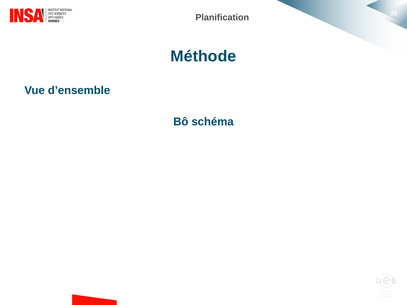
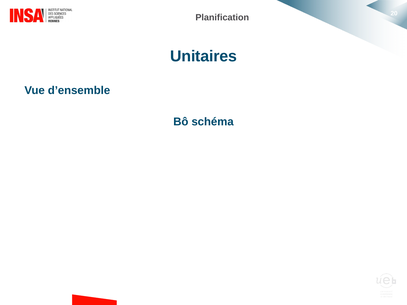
Méthode: Méthode -> Unitaires (204, 56)
